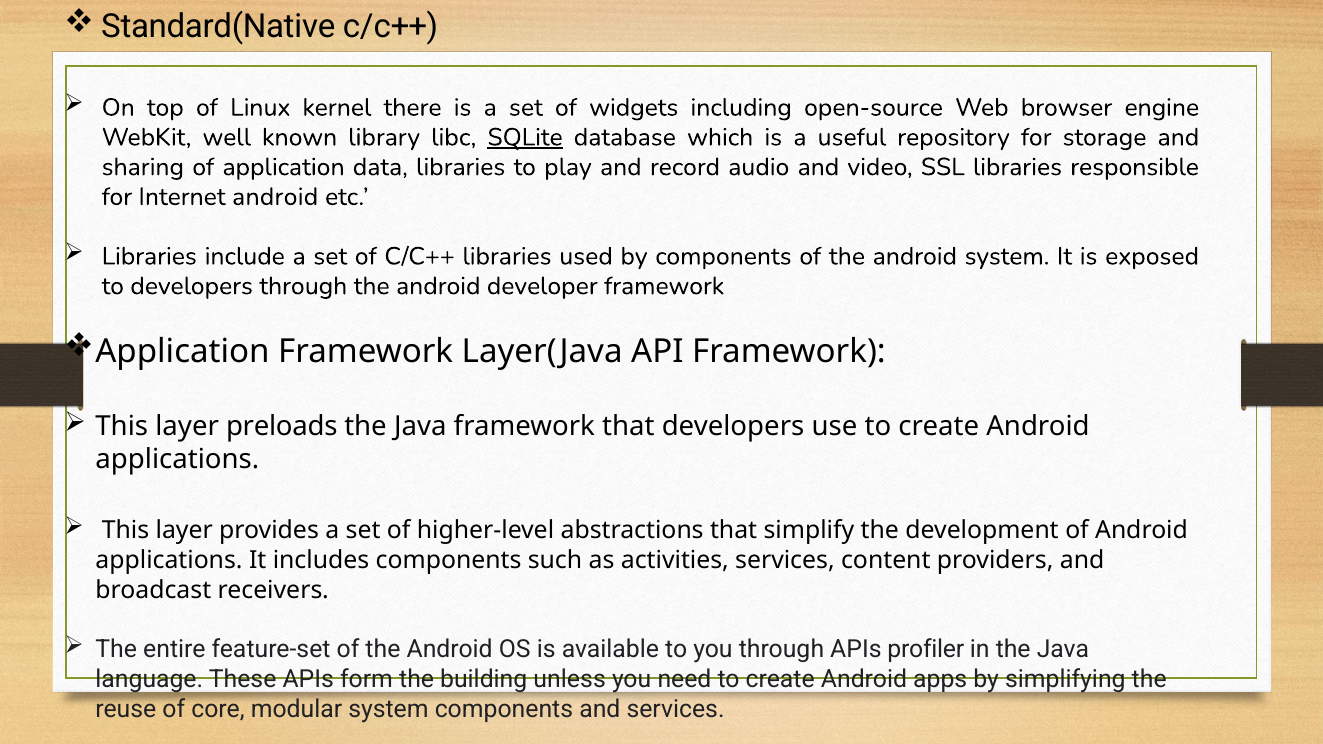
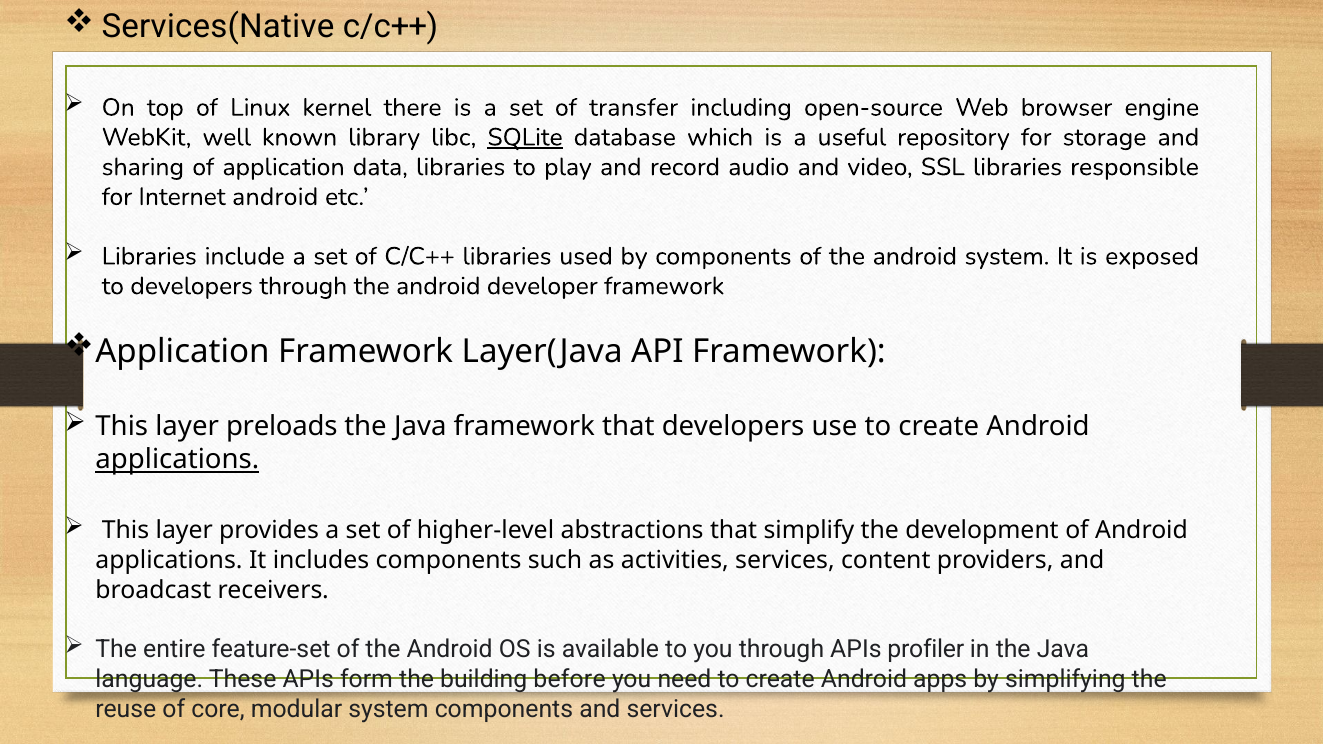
Standard(Native: Standard(Native -> Services(Native (218, 27)
widgets: widgets -> transfer (634, 107)
applications underline: none -> present (177, 460)
unless: unless -> before (570, 680)
